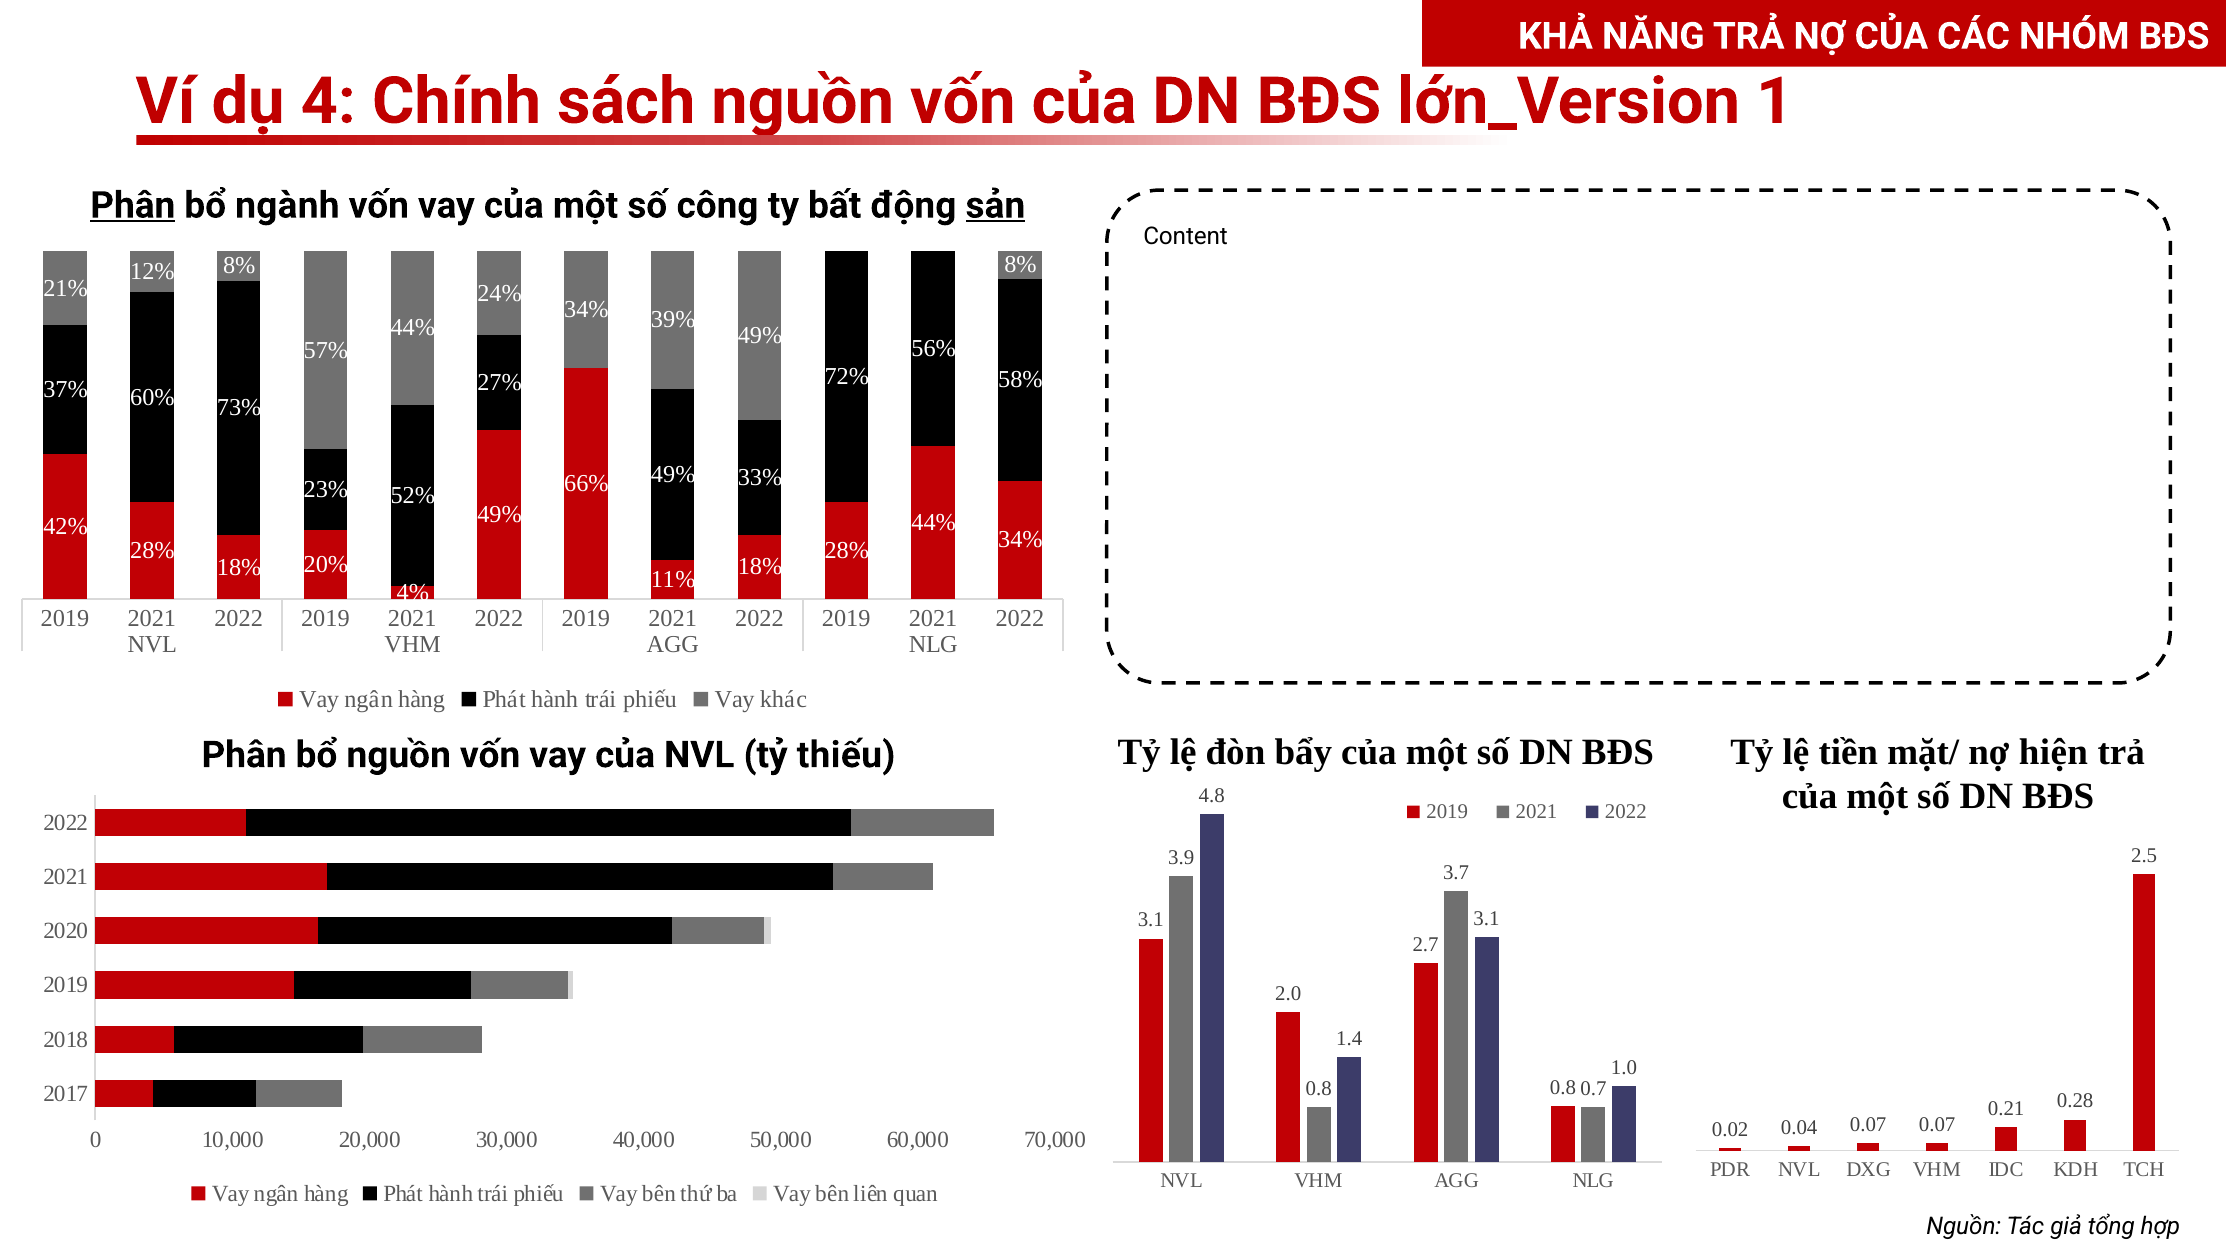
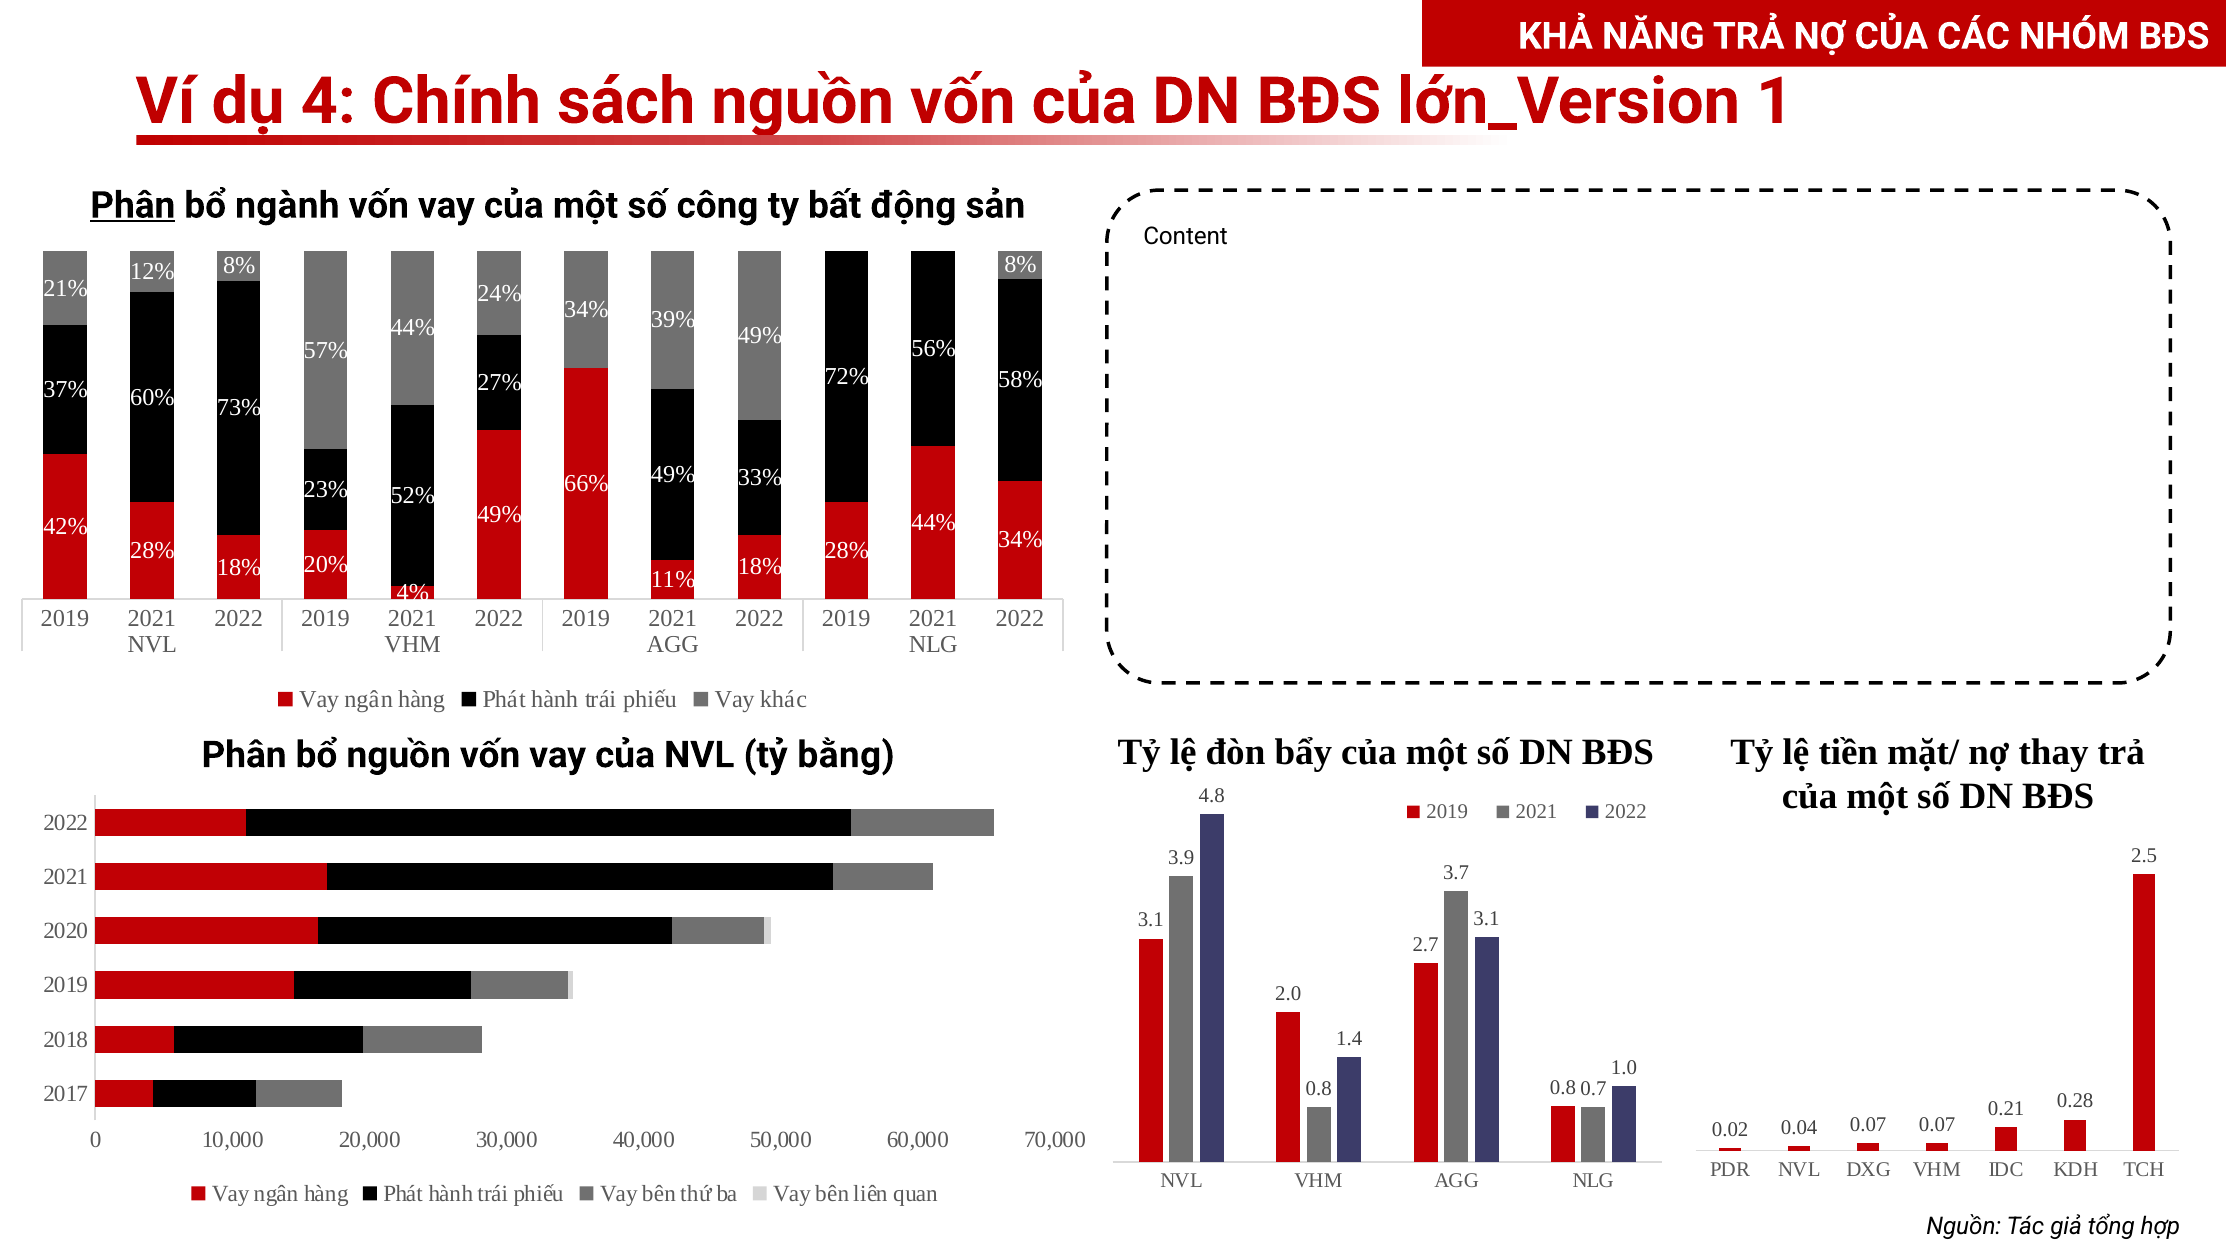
sản underline: present -> none (995, 205)
hiện: hiện -> thay (2054, 752)
thiếu: thiếu -> bằng (846, 755)
